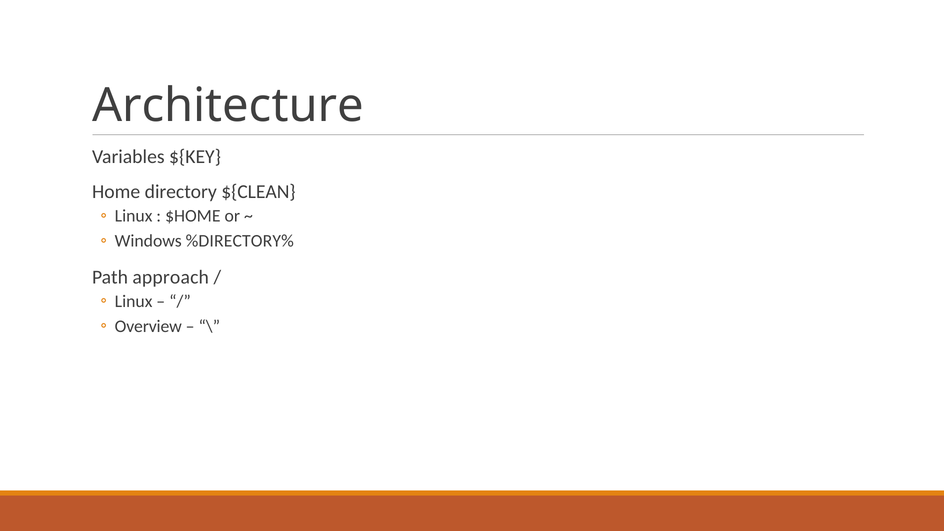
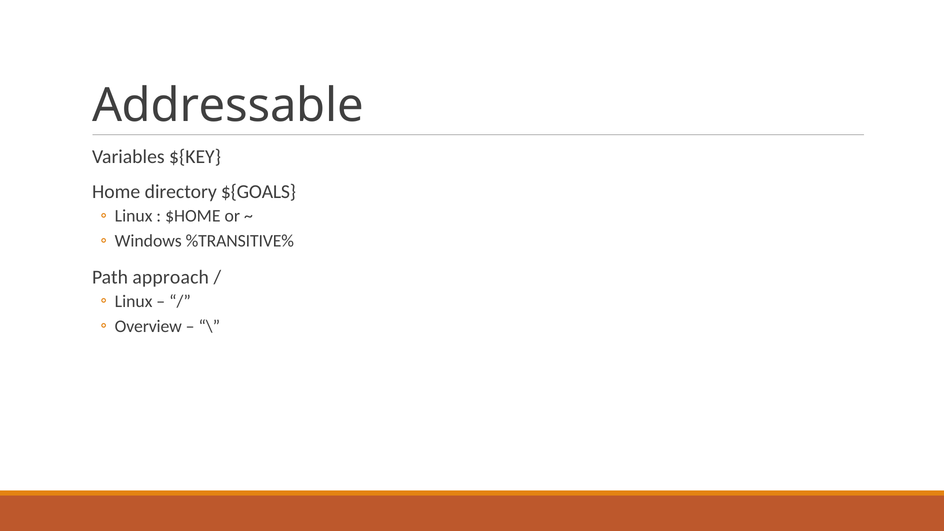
Architecture: Architecture -> Addressable (228, 106)
${CLEAN: ${CLEAN -> ${GOALS (258, 192)
%DIRECTORY%: %DIRECTORY% -> %TRANSITIVE% (240, 241)
